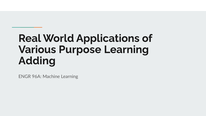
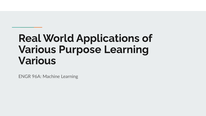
Adding: Adding -> Various (37, 61)
